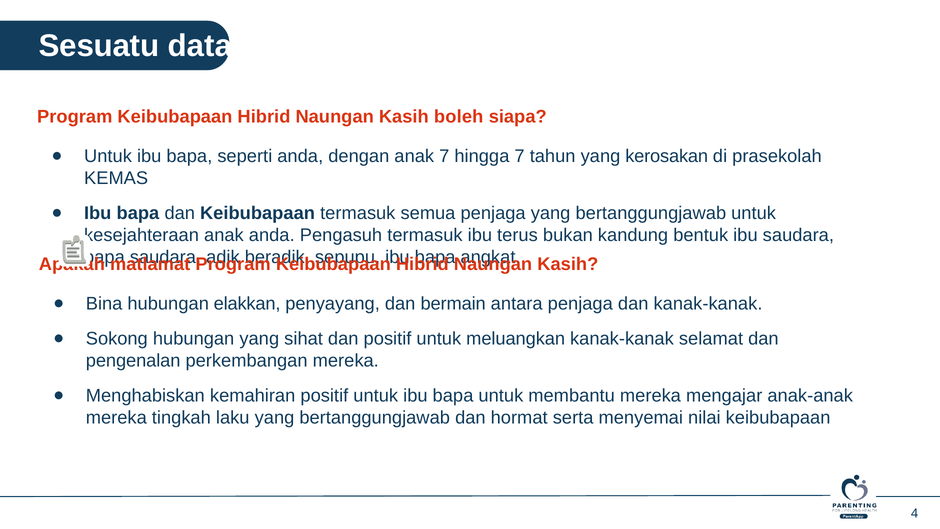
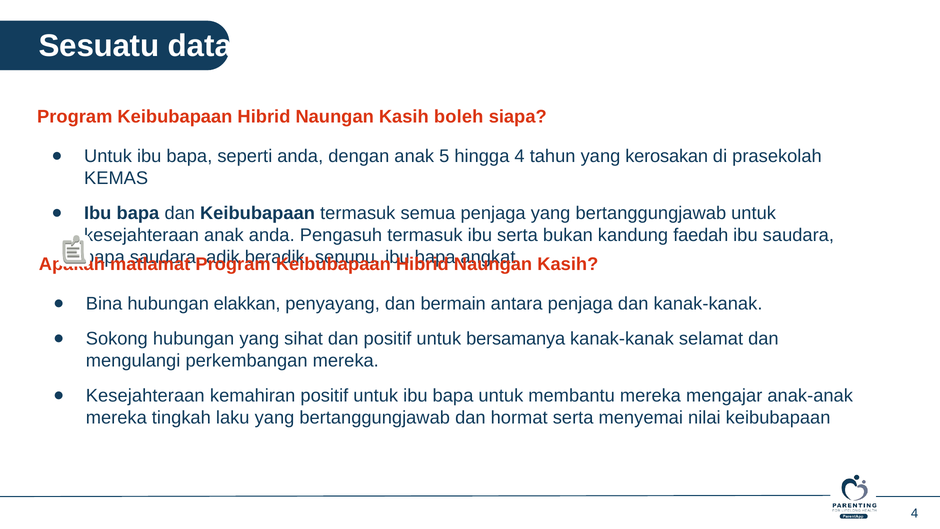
anak 7: 7 -> 5 (444, 156)
hingga 7: 7 -> 4 (520, 156)
ibu terus: terus -> serta (517, 235)
bentuk: bentuk -> faedah (701, 235)
meluangkan: meluangkan -> bersamanya (516, 338)
pengenalan: pengenalan -> mengulangi (133, 360)
Menghabiskan: Menghabiskan -> Kesejahteraan (145, 395)
